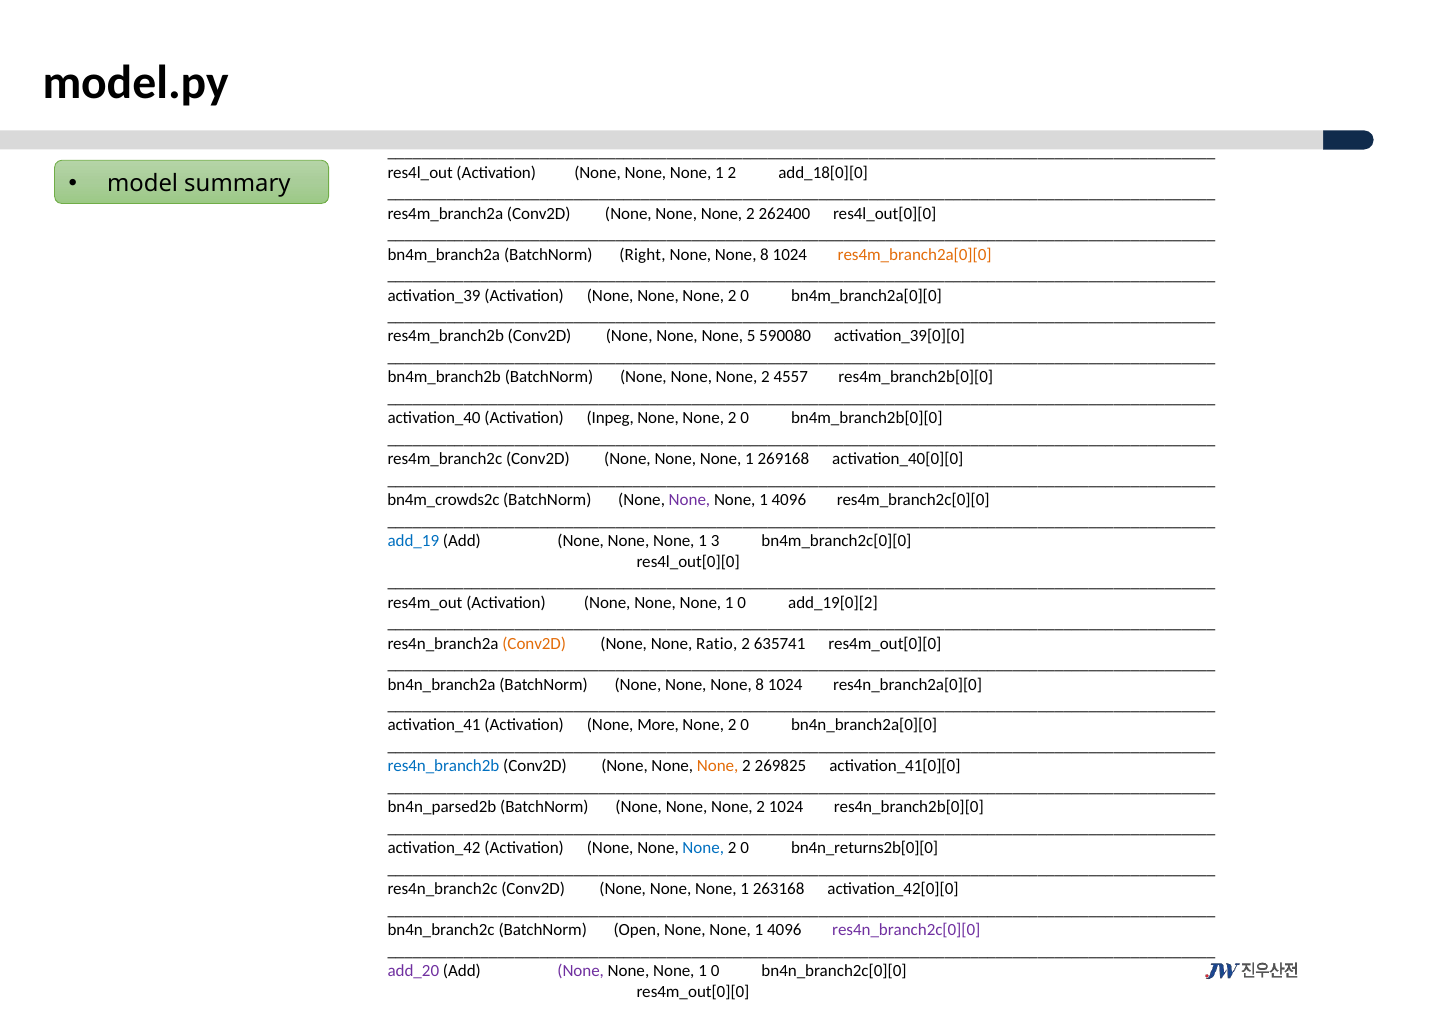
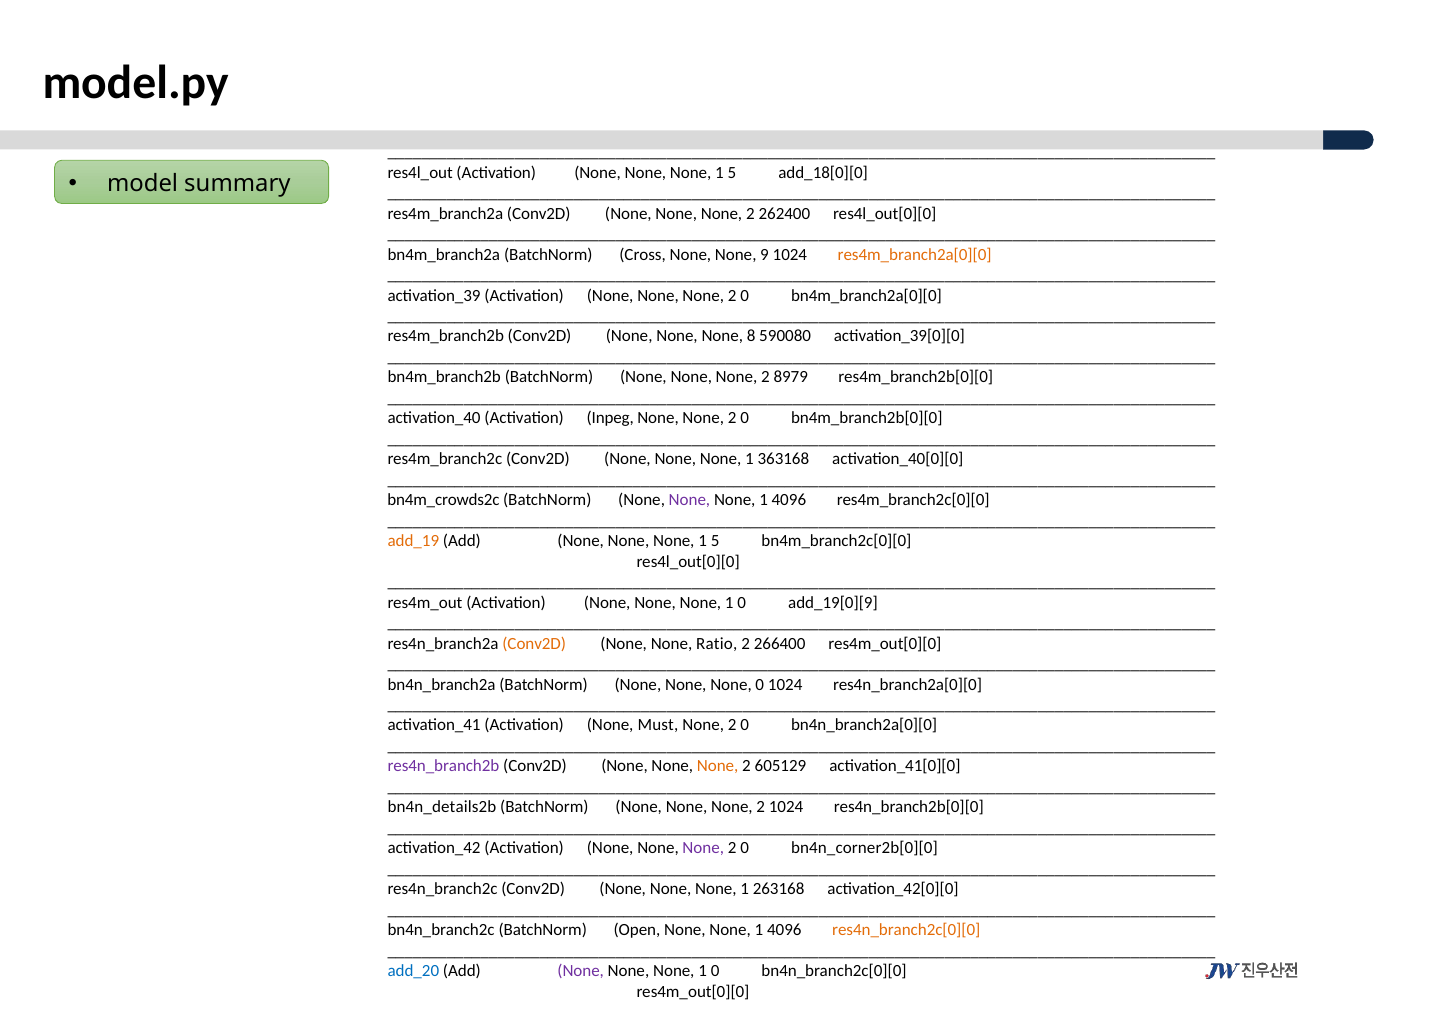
2: 2 -> 5 (732, 173)
Right: Right -> Cross (643, 254)
8: 8 -> 9 (765, 254)
5: 5 -> 8 (751, 336)
4557: 4557 -> 8979 (791, 377)
269168: 269168 -> 363168 (783, 459)
add_19 colour: blue -> orange (413, 541)
3: 3 -> 5 (715, 541)
add_19[0][2: add_19[0][2 -> add_19[0][9 (833, 602)
635741: 635741 -> 266400 (780, 643)
None None None 8: 8 -> 0 (760, 684)
More: More -> Must (658, 725)
res4n_branch2b colour: blue -> purple (443, 766)
269825: 269825 -> 605129 (780, 766)
bn4n_parsed2b: bn4n_parsed2b -> bn4n_details2b (442, 807)
None colour: blue -> purple (703, 848)
bn4n_returns2b[0][0: bn4n_returns2b[0][0 -> bn4n_corner2b[0][0 (865, 848)
res4n_branch2c[0][0 colour: purple -> orange (906, 930)
add_20 colour: purple -> blue (413, 971)
